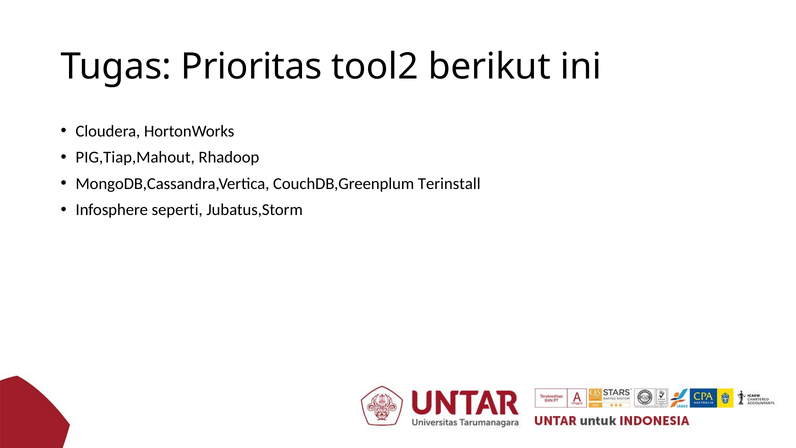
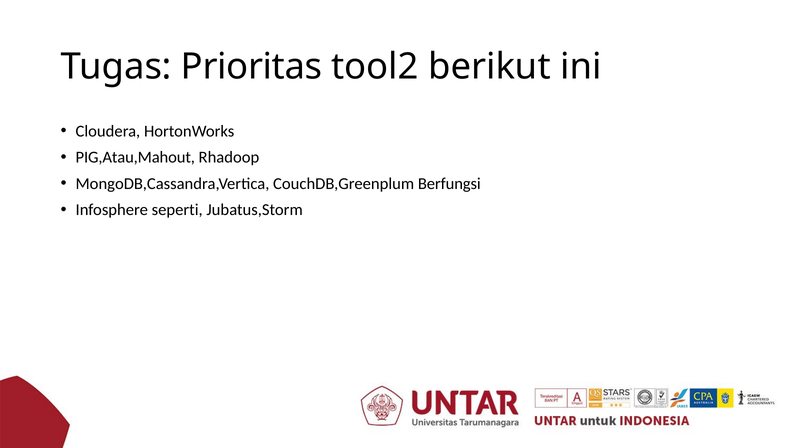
PIG,Tiap,Mahout: PIG,Tiap,Mahout -> PIG,Atau,Mahout (135, 157)
Terinstall: Terinstall -> Berfungsi (449, 183)
